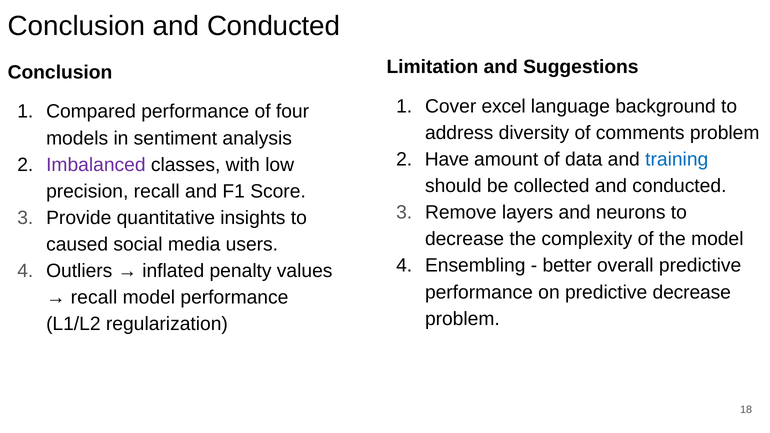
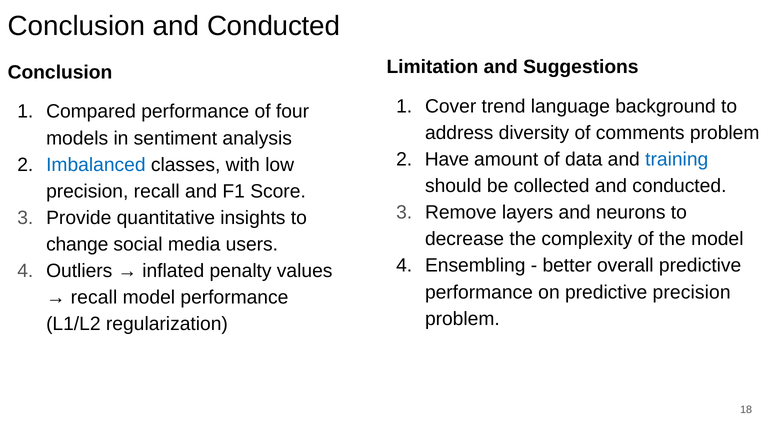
excel: excel -> trend (504, 106)
Imbalanced colour: purple -> blue (96, 165)
caused: caused -> change (77, 244)
predictive decrease: decrease -> precision (692, 292)
